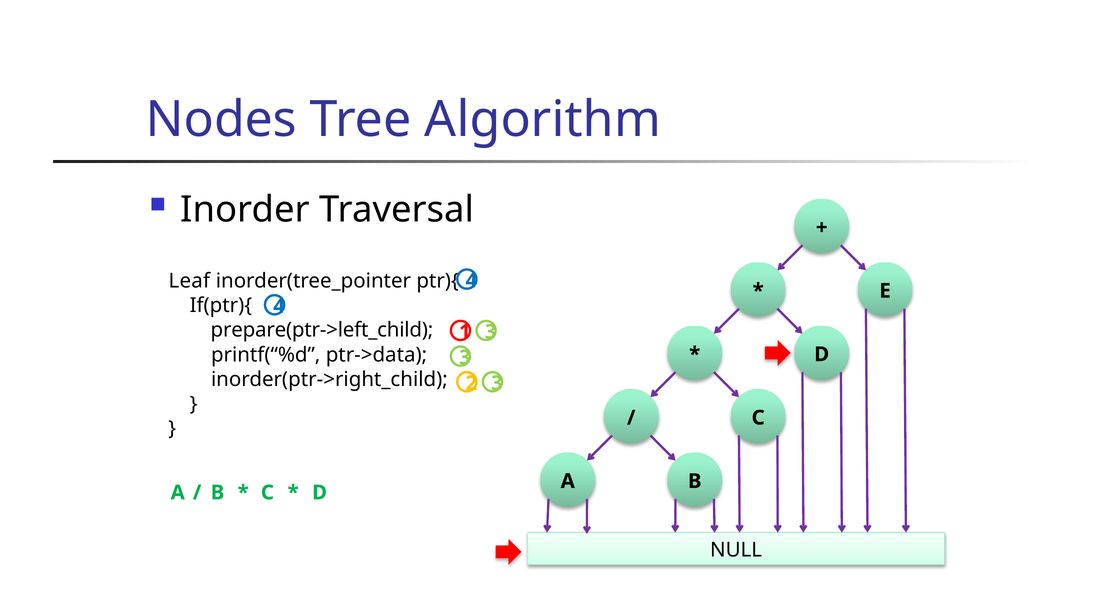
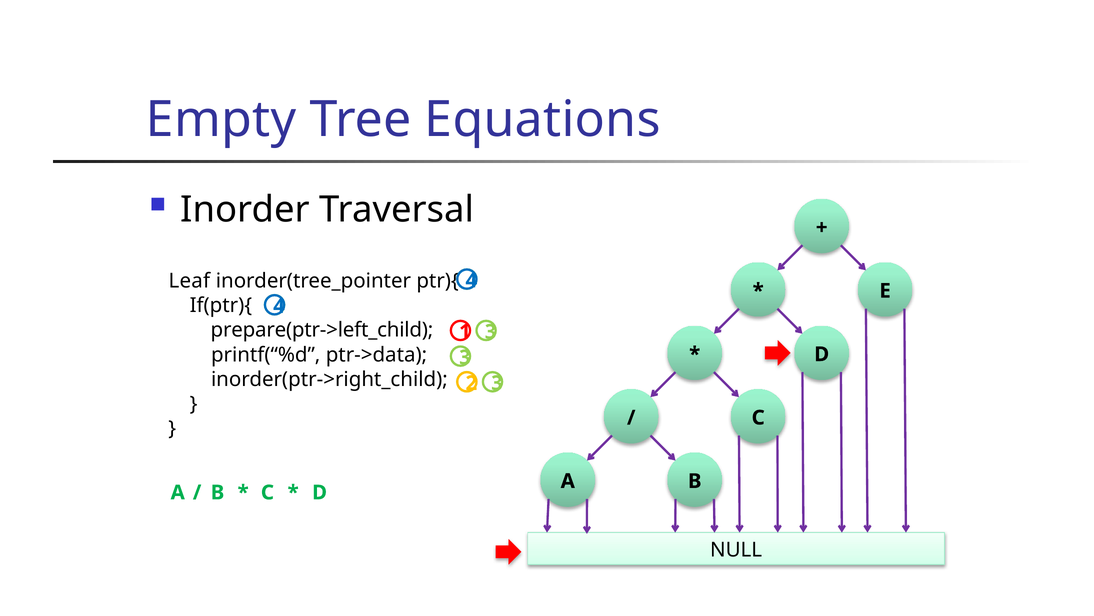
Nodes: Nodes -> Empty (221, 120)
Algorithm: Algorithm -> Equations (543, 120)
